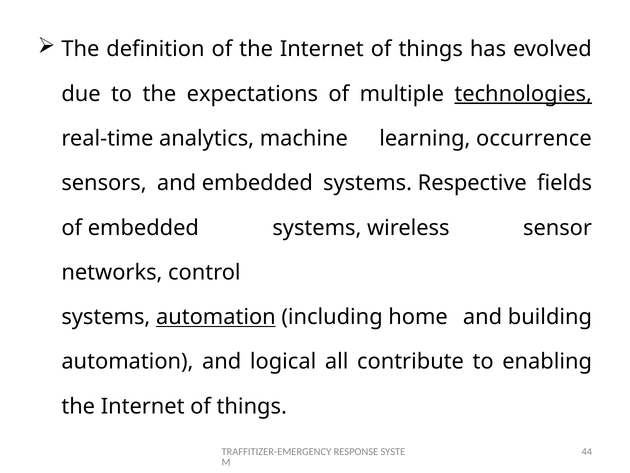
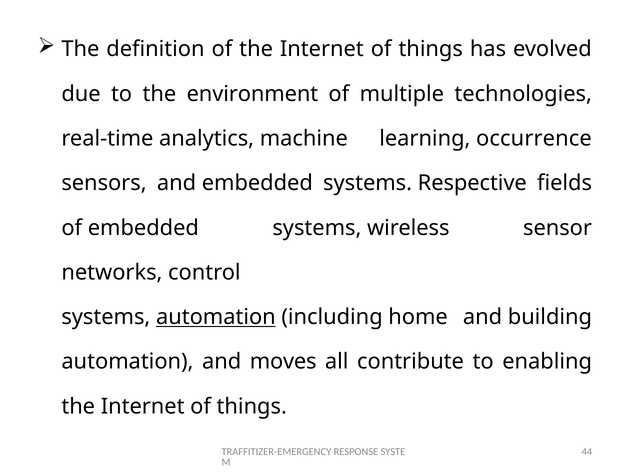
expectations: expectations -> environment (252, 94)
technologies underline: present -> none (523, 94)
logical: logical -> moves (283, 361)
